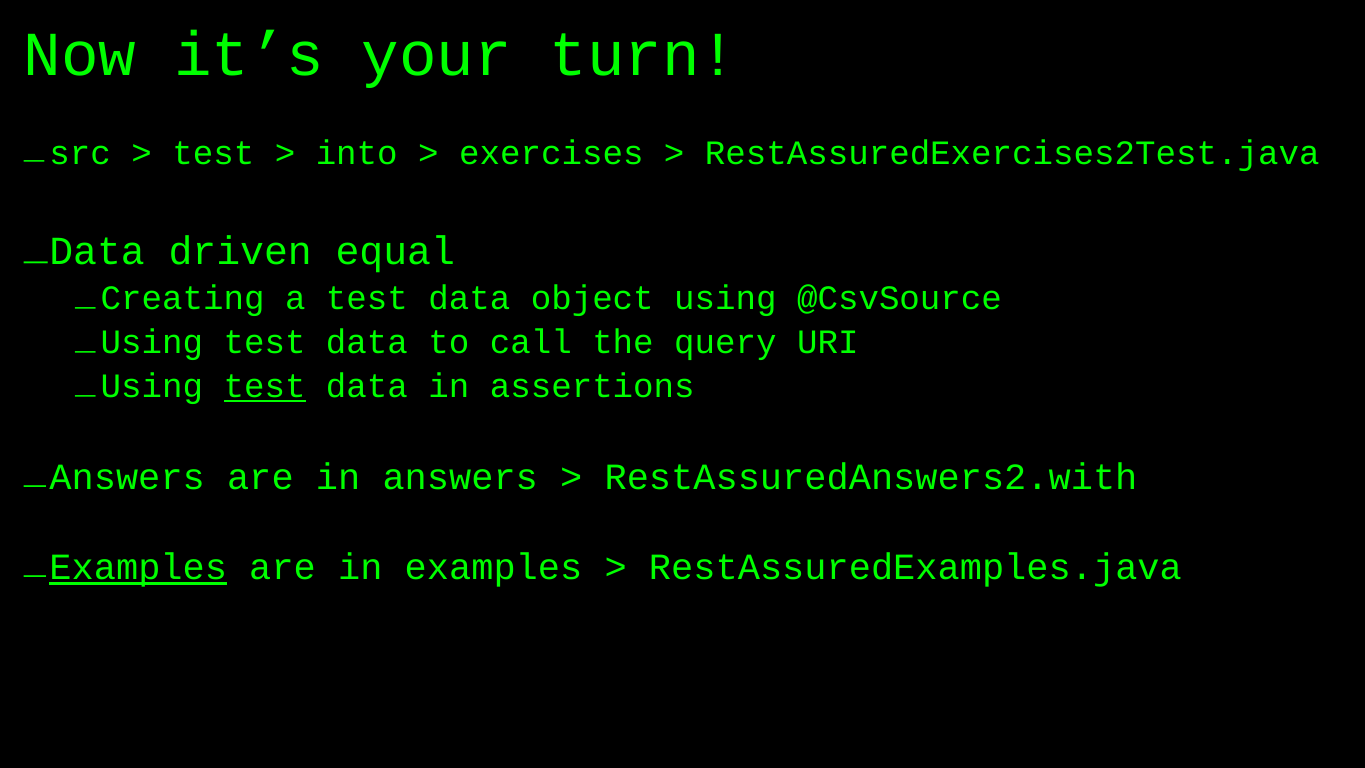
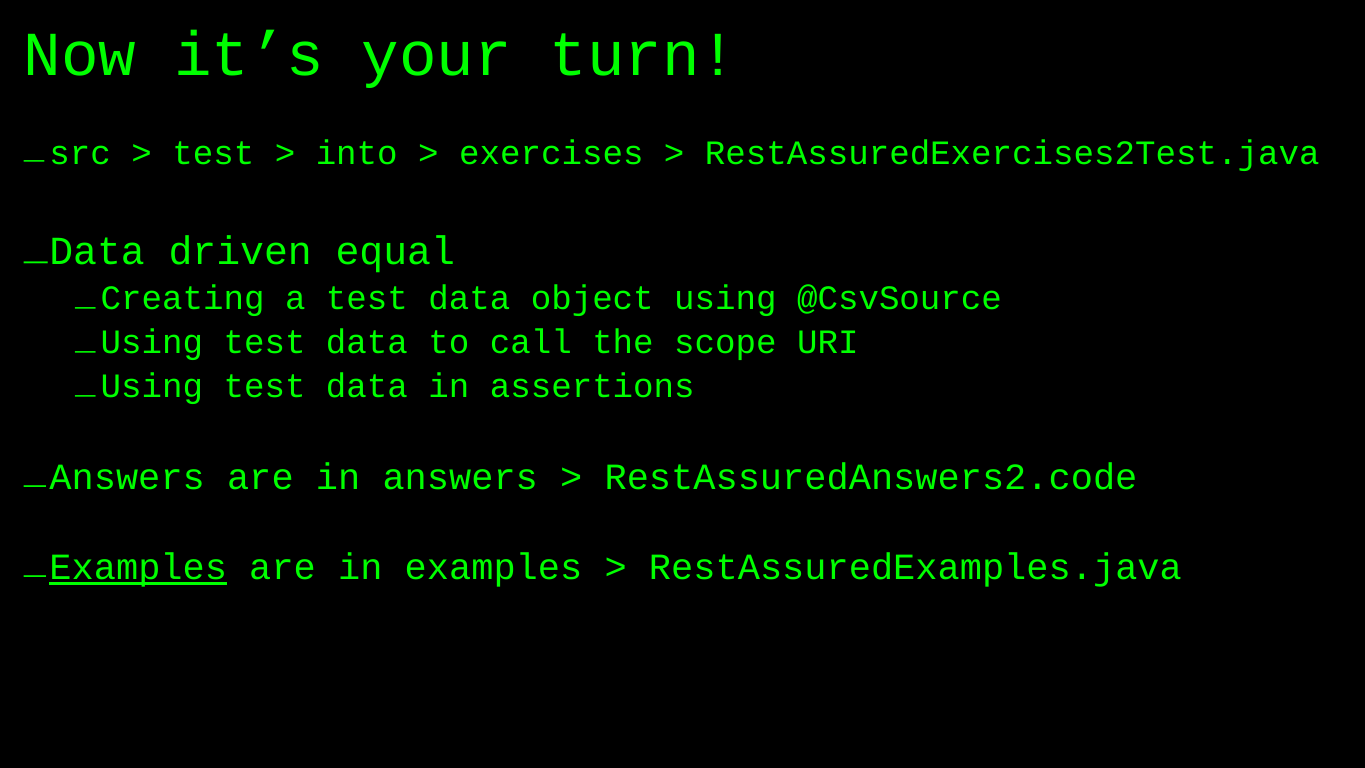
query: query -> scope (725, 342)
test underline: present -> none (265, 386)
RestAssuredAnswers2.with: RestAssuredAnswers2.with -> RestAssuredAnswers2.code (871, 477)
